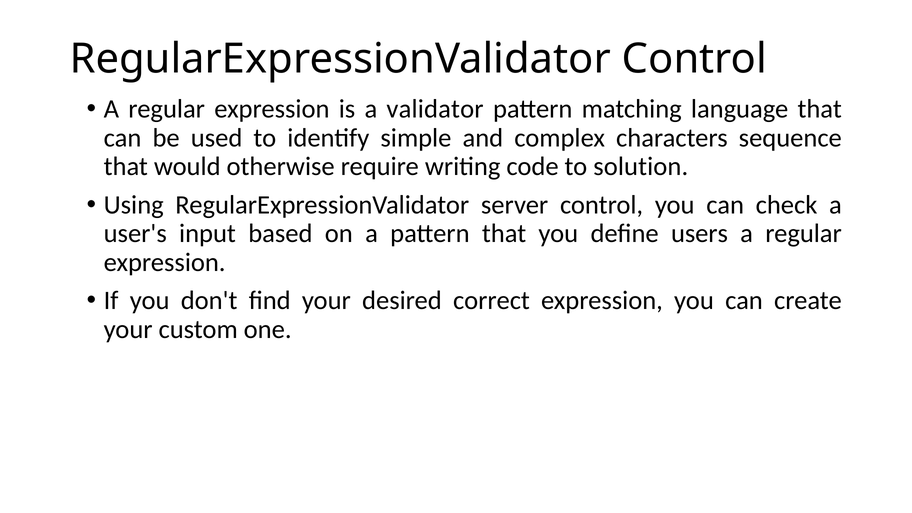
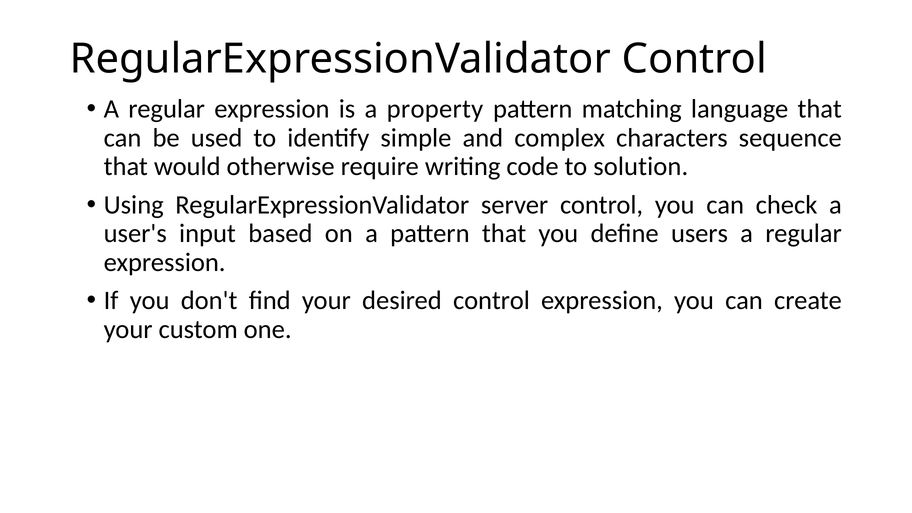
validator: validator -> property (435, 109)
desired correct: correct -> control (491, 301)
